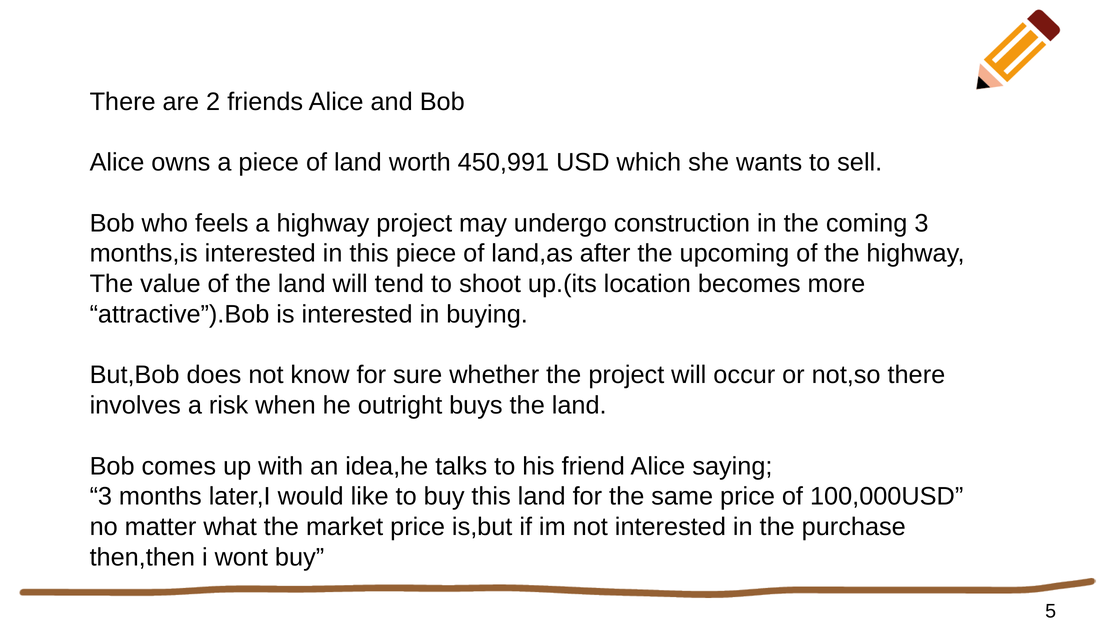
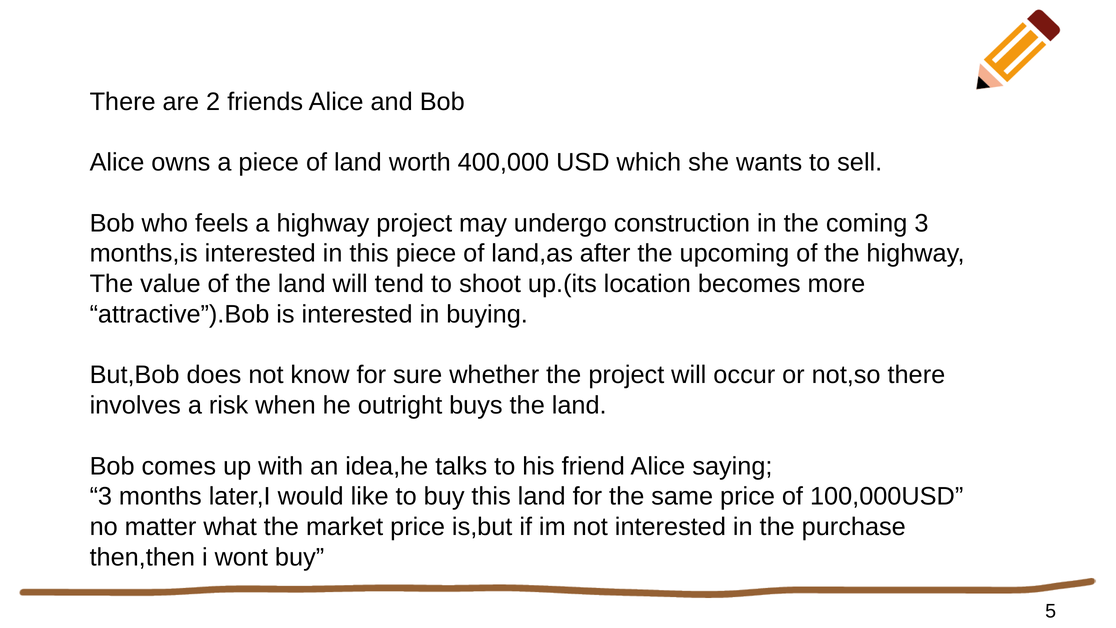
450,991: 450,991 -> 400,000 (503, 162)
